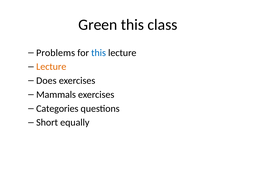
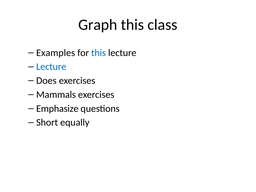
Green: Green -> Graph (98, 25)
Problems: Problems -> Examples (56, 53)
Lecture colour: orange -> blue (51, 67)
Categories: Categories -> Emphasize (57, 109)
